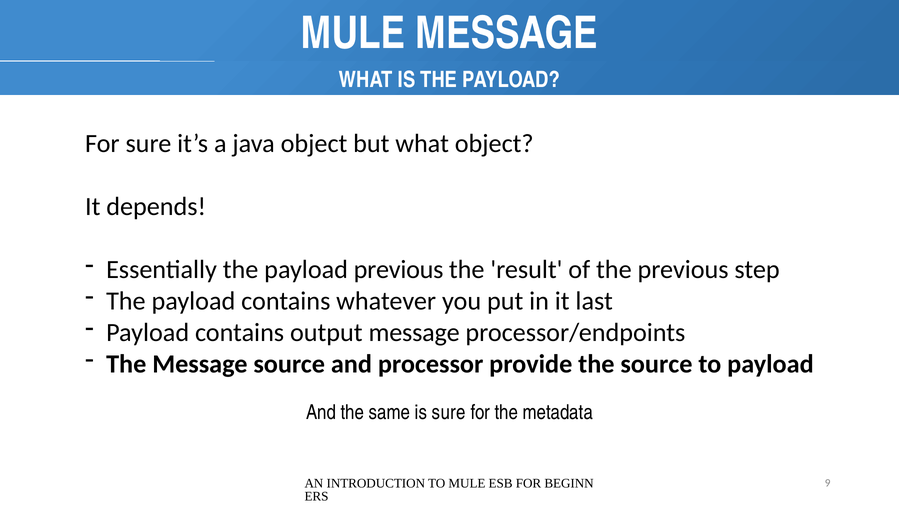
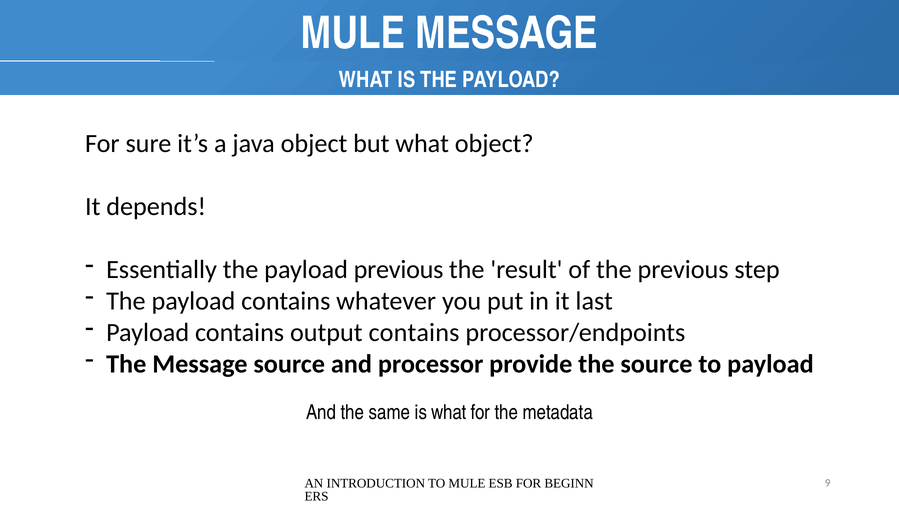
output message: message -> contains (414, 332)
is sure: sure -> what (449, 412)
